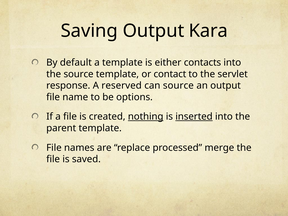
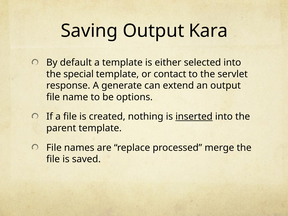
contacts: contacts -> selected (202, 63)
the source: source -> special (79, 74)
reserved: reserved -> generate (122, 86)
can source: source -> extend (178, 86)
nothing underline: present -> none (146, 117)
